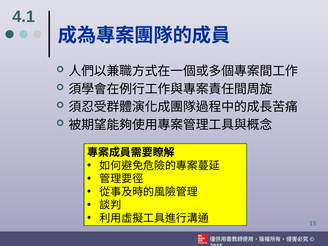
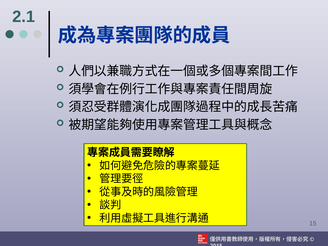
4.1: 4.1 -> 2.1 (24, 17)
